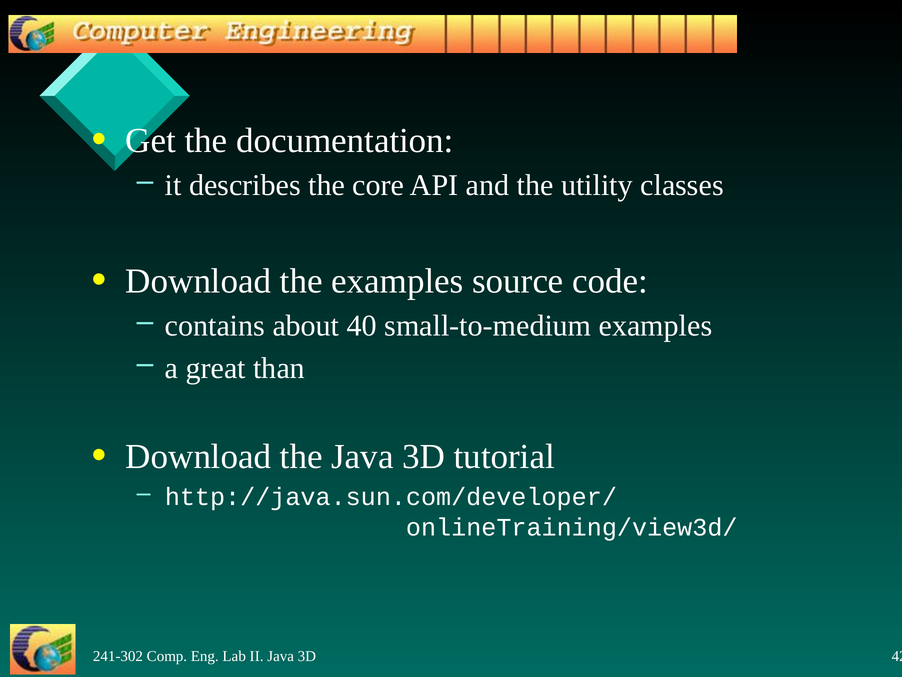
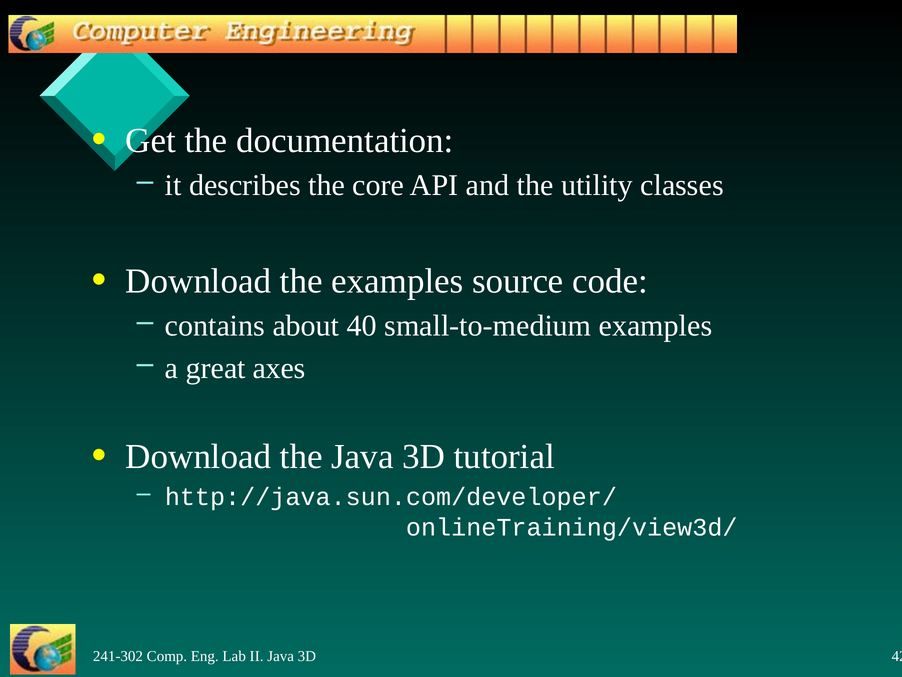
than: than -> axes (279, 368)
